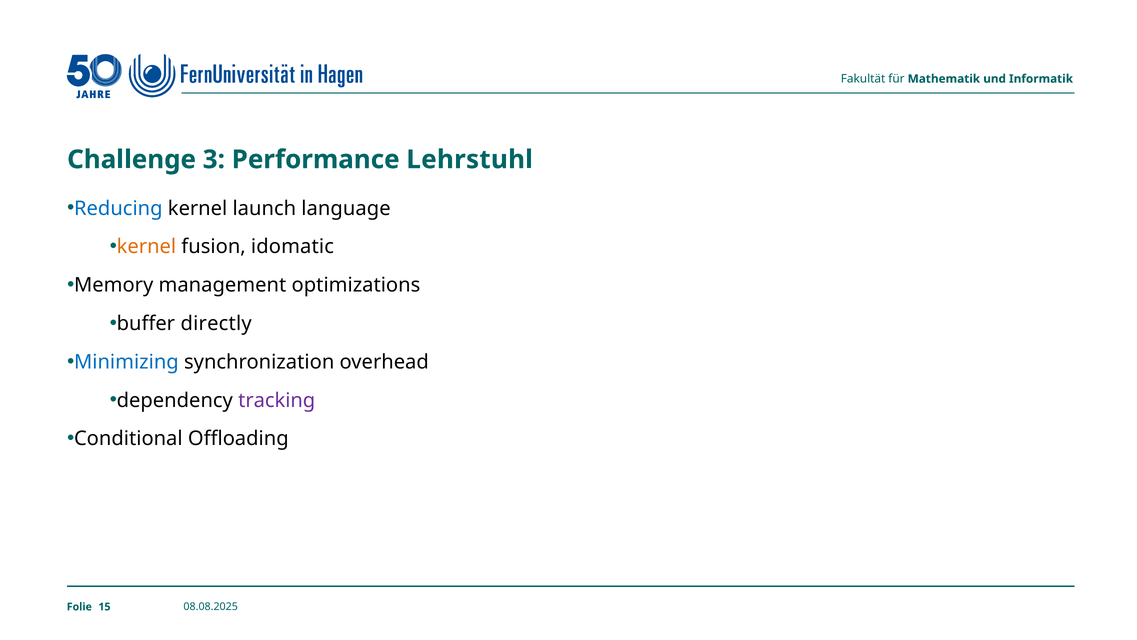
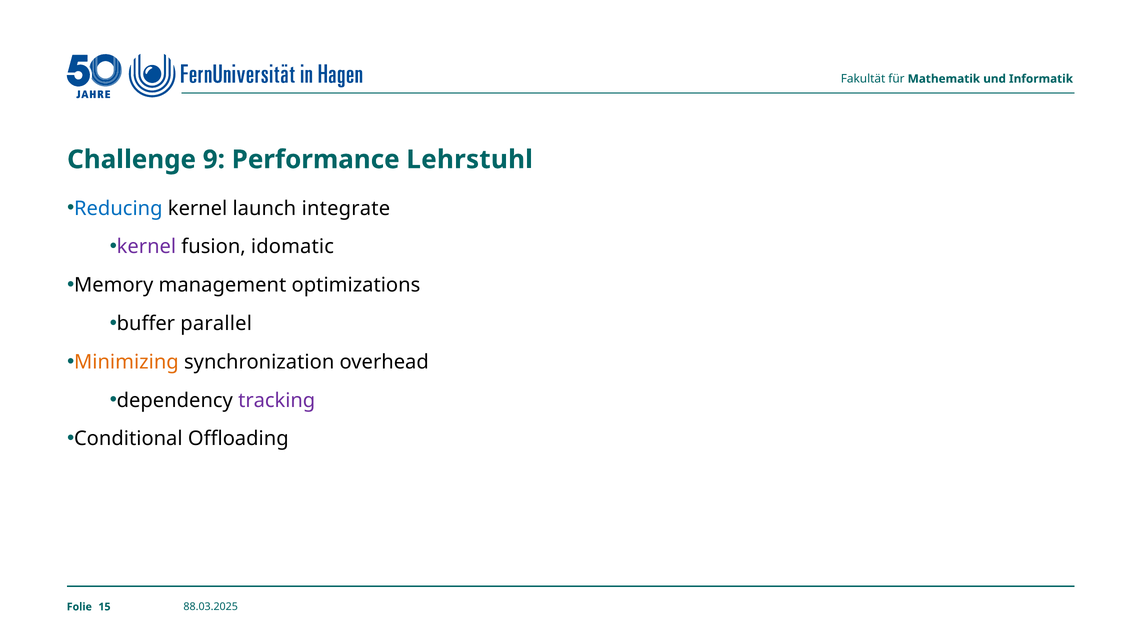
3: 3 -> 9 (214, 159)
language: language -> integrate (346, 208)
kernel colour: orange -> purple (146, 247)
directly: directly -> parallel (216, 323)
Minimizing colour: blue -> orange (126, 362)
08.08.2025: 08.08.2025 -> 88.03.2025 (211, 606)
